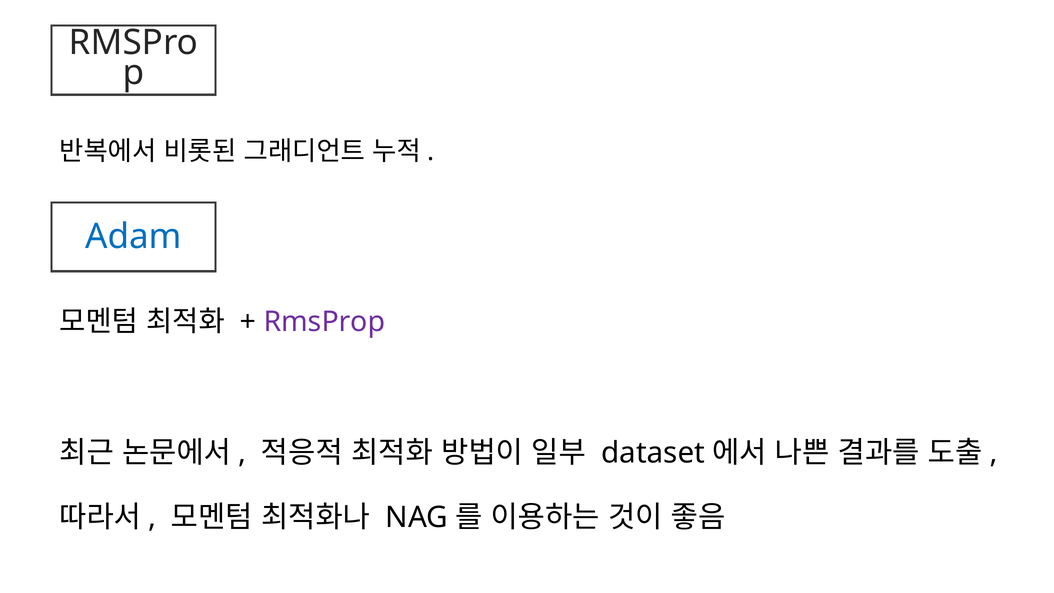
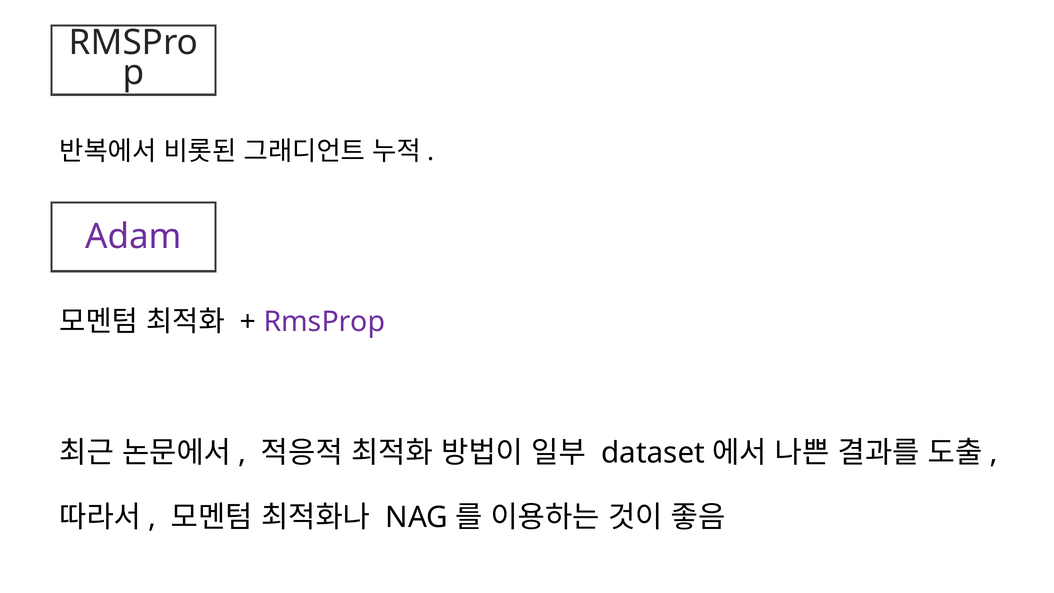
Adam colour: blue -> purple (133, 237)
